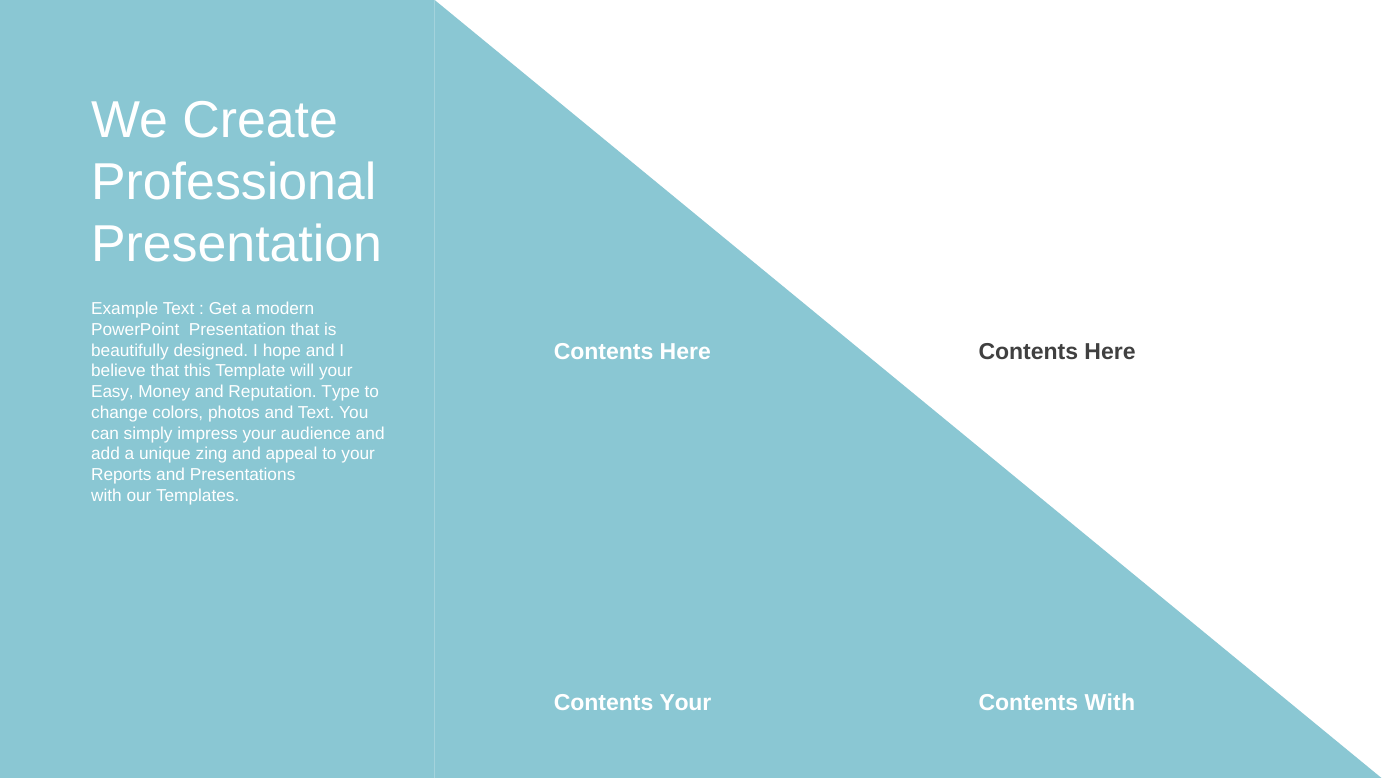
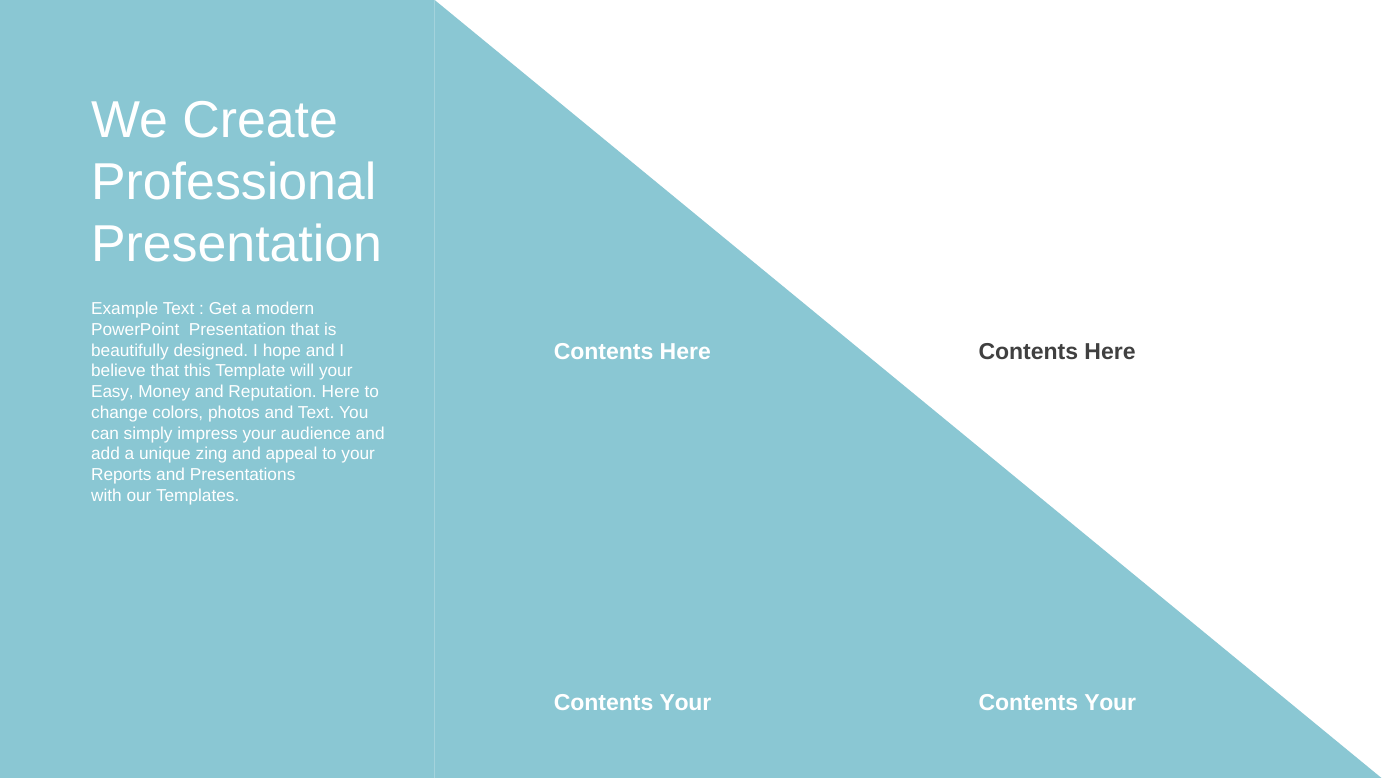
Reputation Type: Type -> Here (341, 392)
With: With -> Your (1110, 703)
